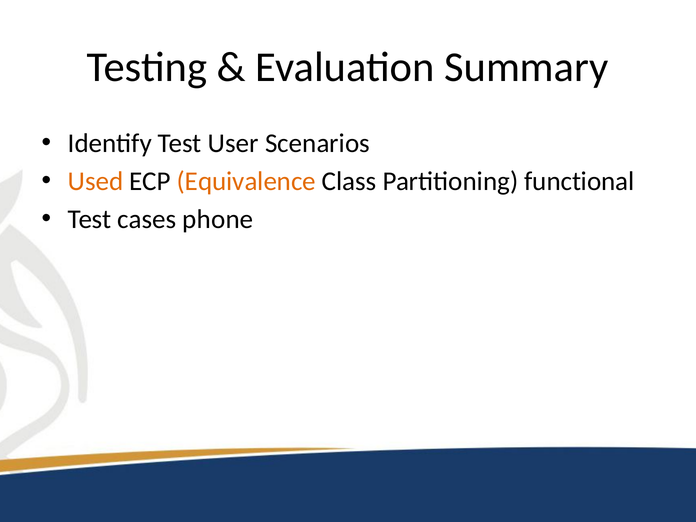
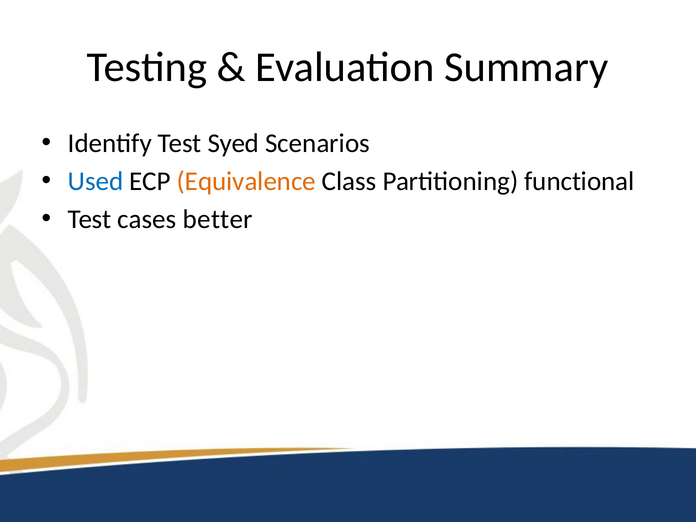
User: User -> Syed (233, 143)
Used colour: orange -> blue (96, 181)
phone: phone -> better (218, 219)
